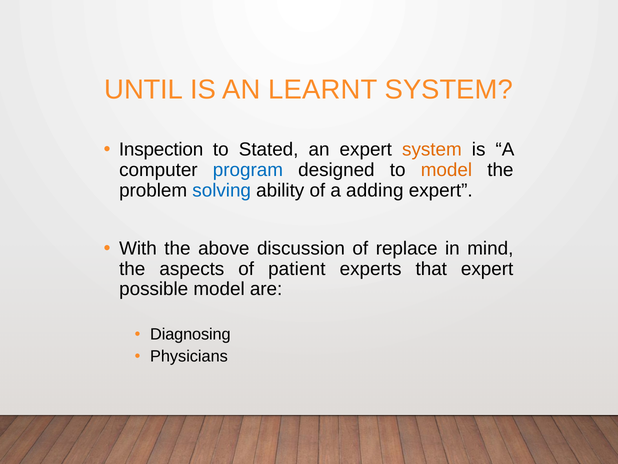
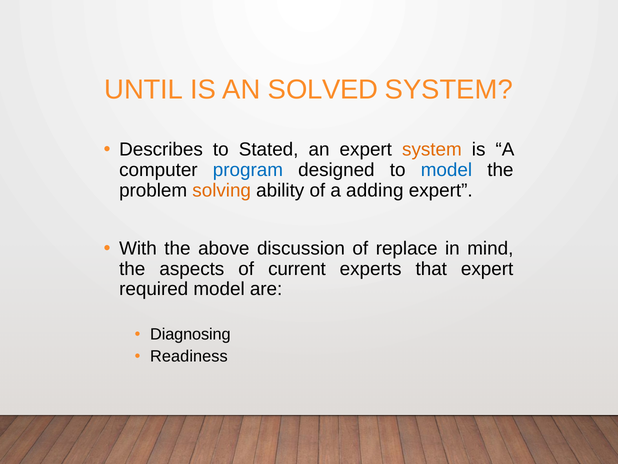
LEARNT: LEARNT -> SOLVED (323, 90)
Inspection: Inspection -> Describes (161, 149)
model colour: orange -> blue (446, 170)
solving colour: blue -> orange (222, 190)
patient: patient -> current (297, 268)
possible: possible -> required (154, 289)
Physicians: Physicians -> Readiness (189, 356)
